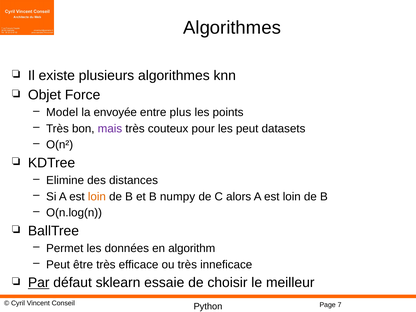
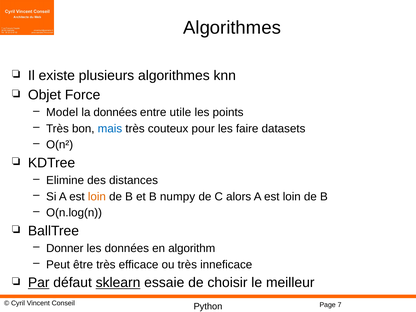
la envoyée: envoyée -> données (115, 112)
plus: plus -> utile (180, 112)
mais colour: purple -> blue (110, 129)
les peut: peut -> faire (247, 129)
Permet: Permet -> Donner (65, 248)
sklearn underline: none -> present (118, 283)
